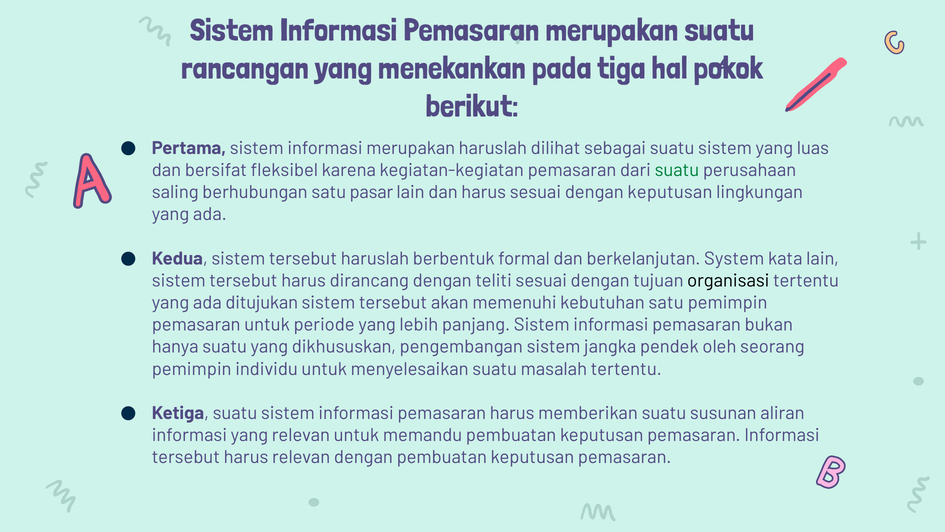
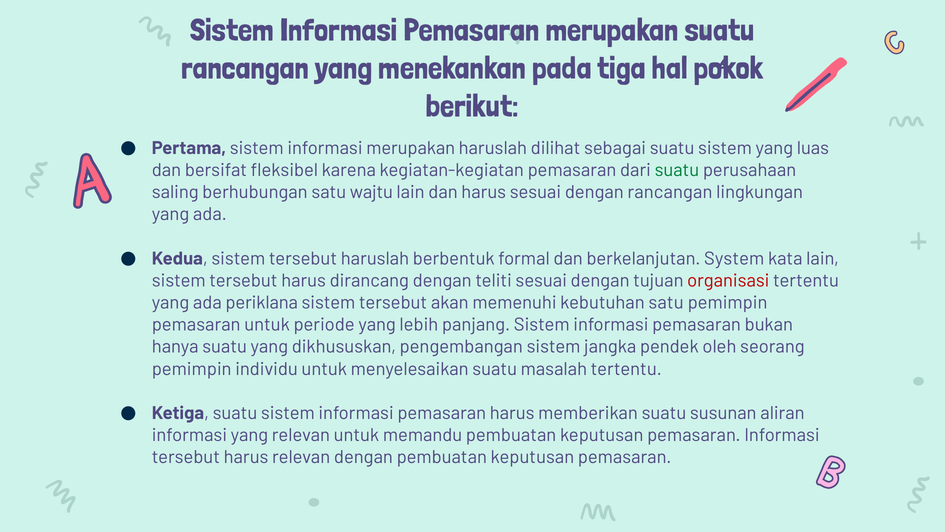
pasar: pasar -> wajtu (371, 192)
dengan keputusan: keputusan -> rancangan (670, 192)
organisasi colour: black -> red (728, 280)
ditujukan: ditujukan -> periklana (262, 302)
